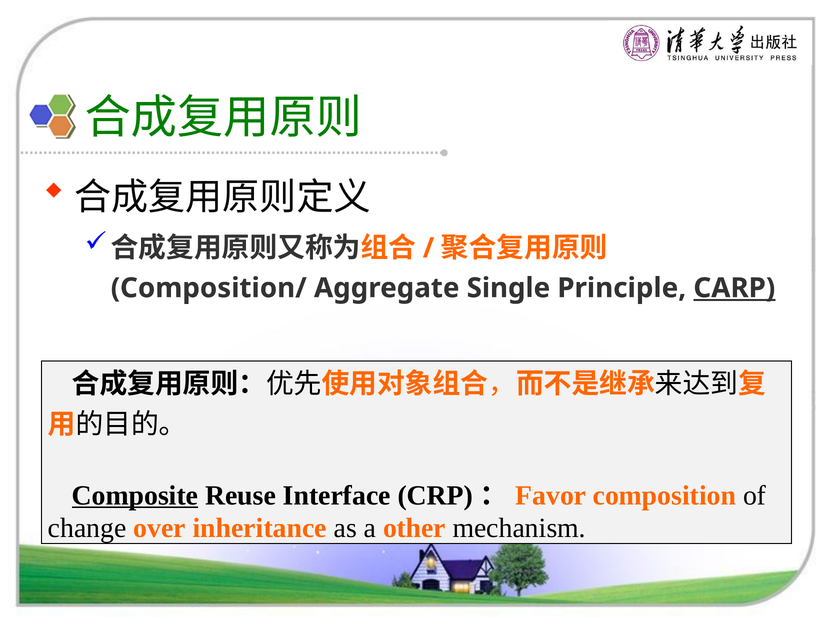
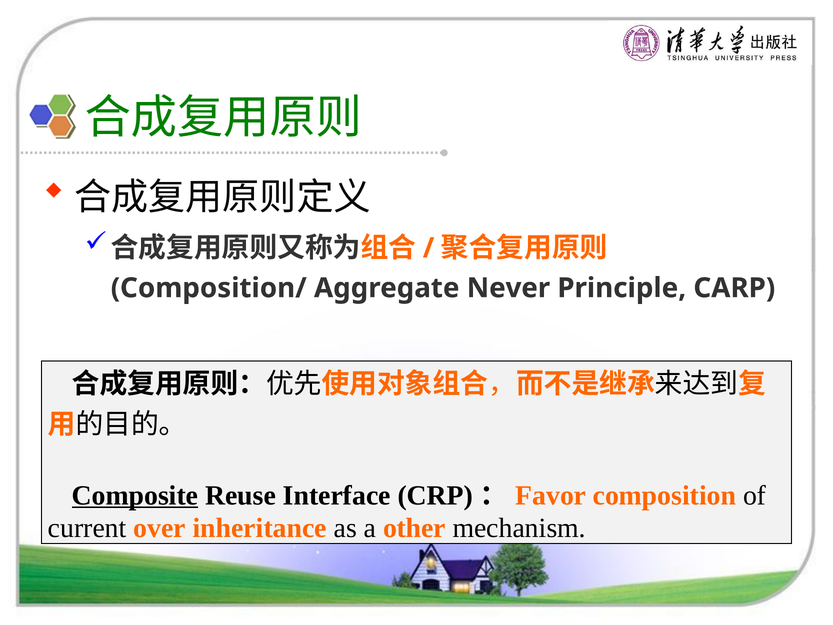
Single: Single -> Never (508, 288)
CARP underline: present -> none (734, 288)
change: change -> current (87, 528)
